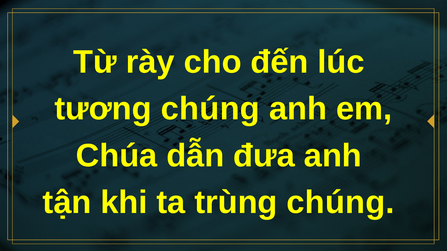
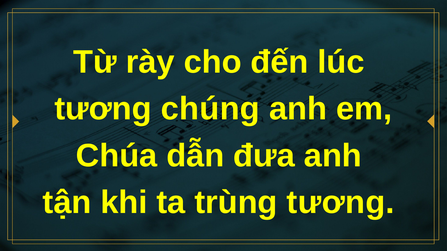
trùng chúng: chúng -> tương (341, 203)
